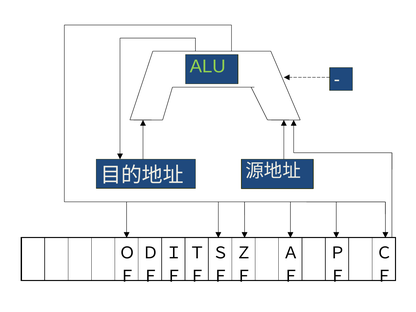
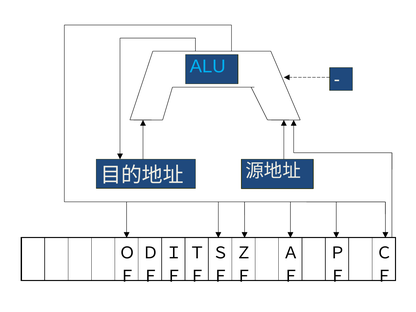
ALU colour: light green -> light blue (208, 66)
